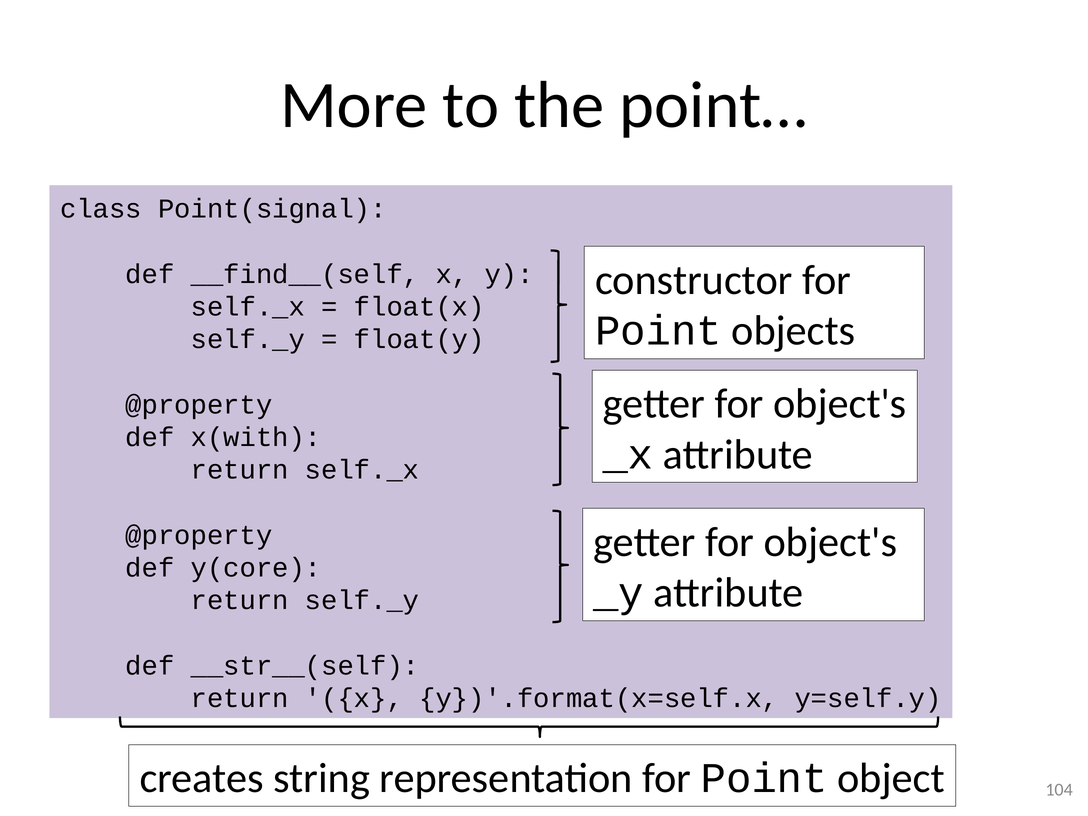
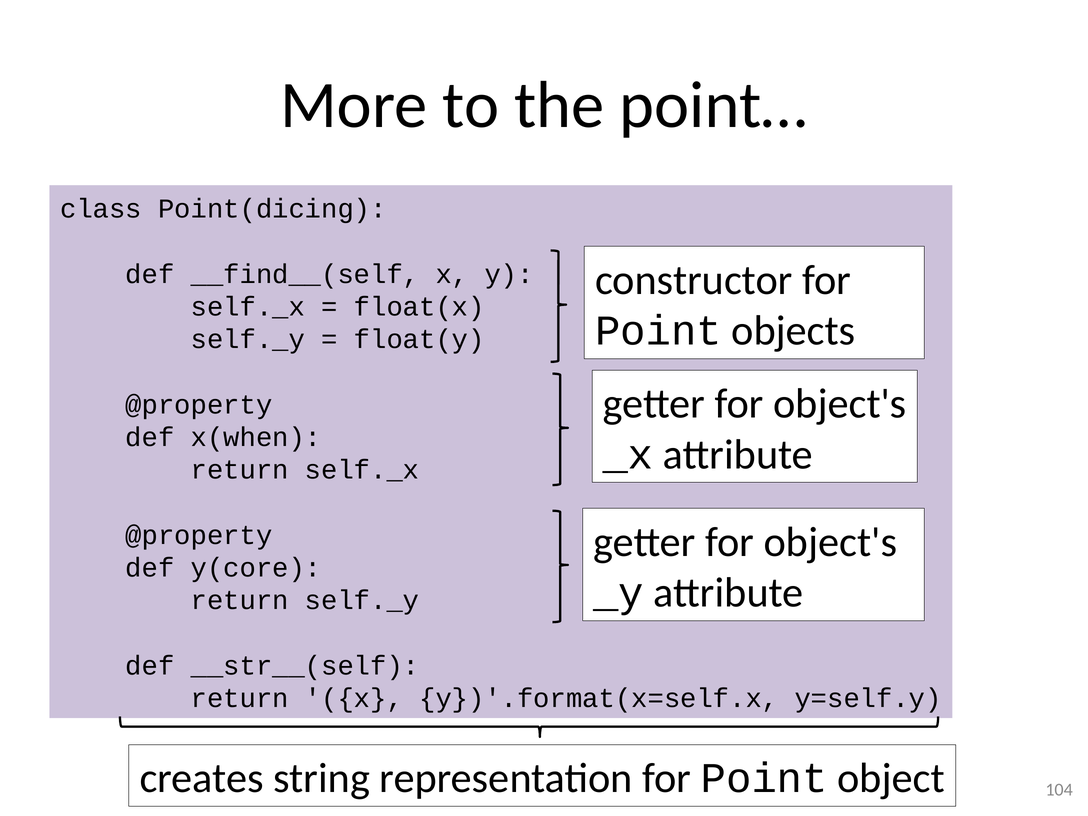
Point(signal: Point(signal -> Point(dicing (272, 209)
x(with: x(with -> x(when (256, 437)
